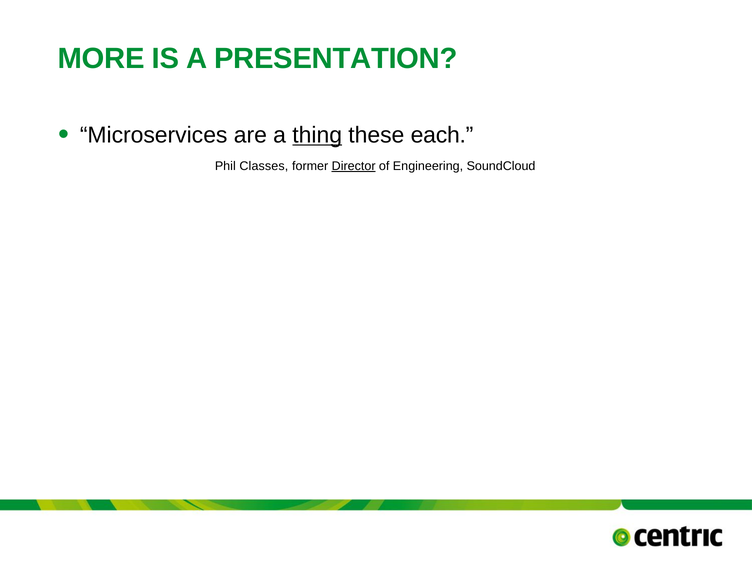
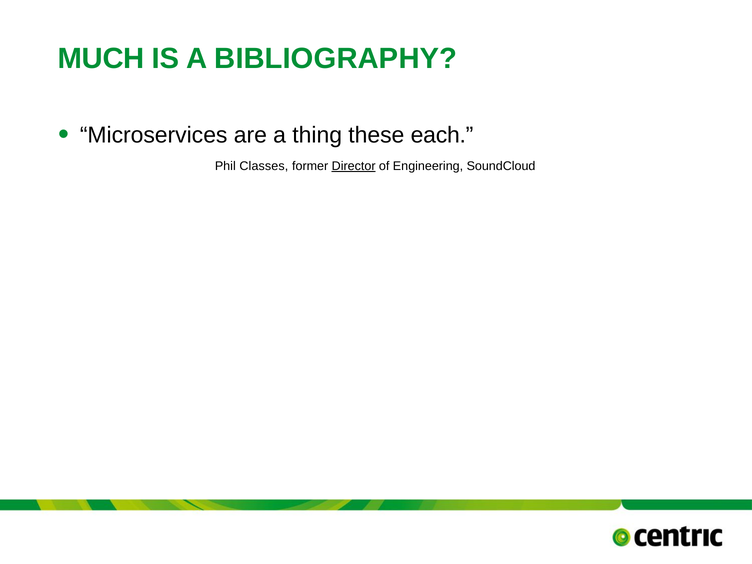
MORE: MORE -> MUCH (101, 58)
A PRESENTATION: PRESENTATION -> BIBLIOGRAPHY (336, 58)
thing underline: present -> none (317, 135)
